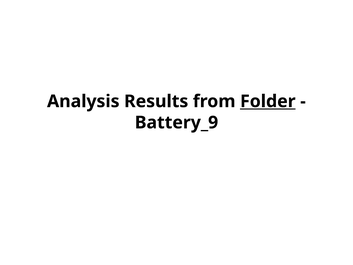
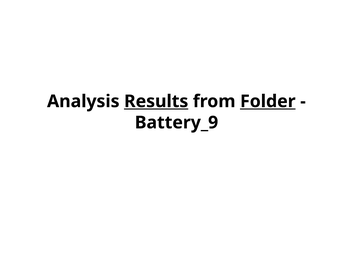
Results underline: none -> present (156, 101)
